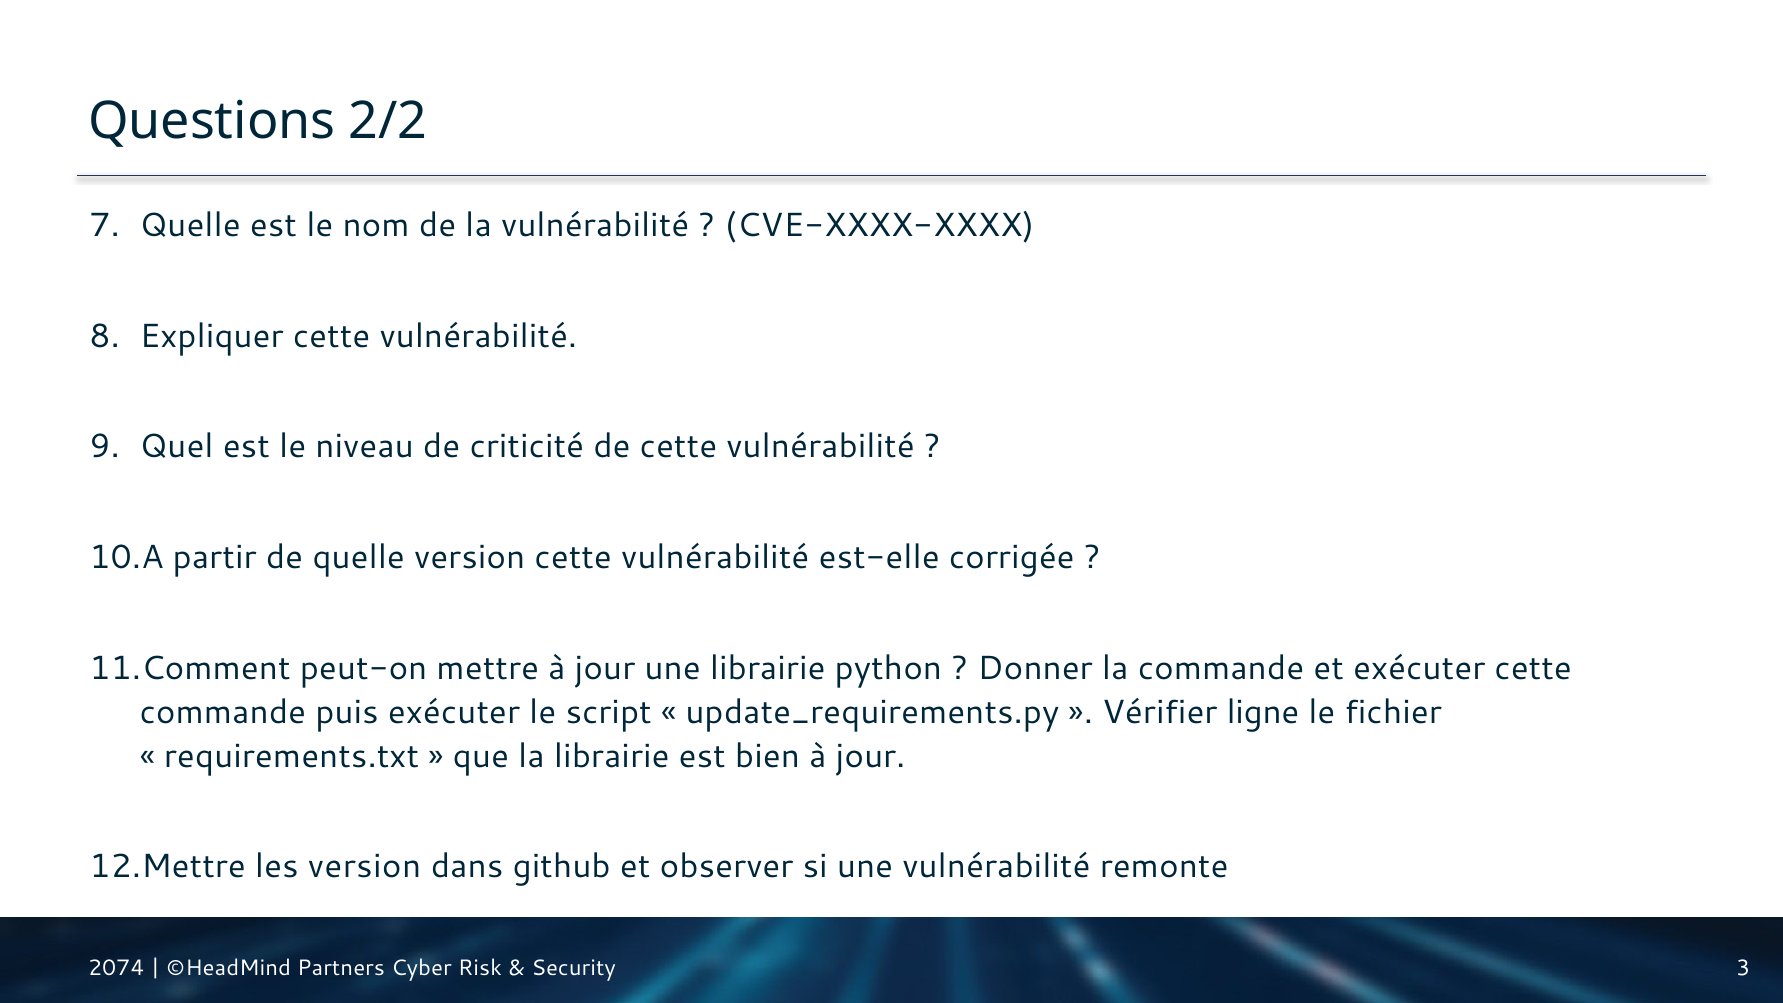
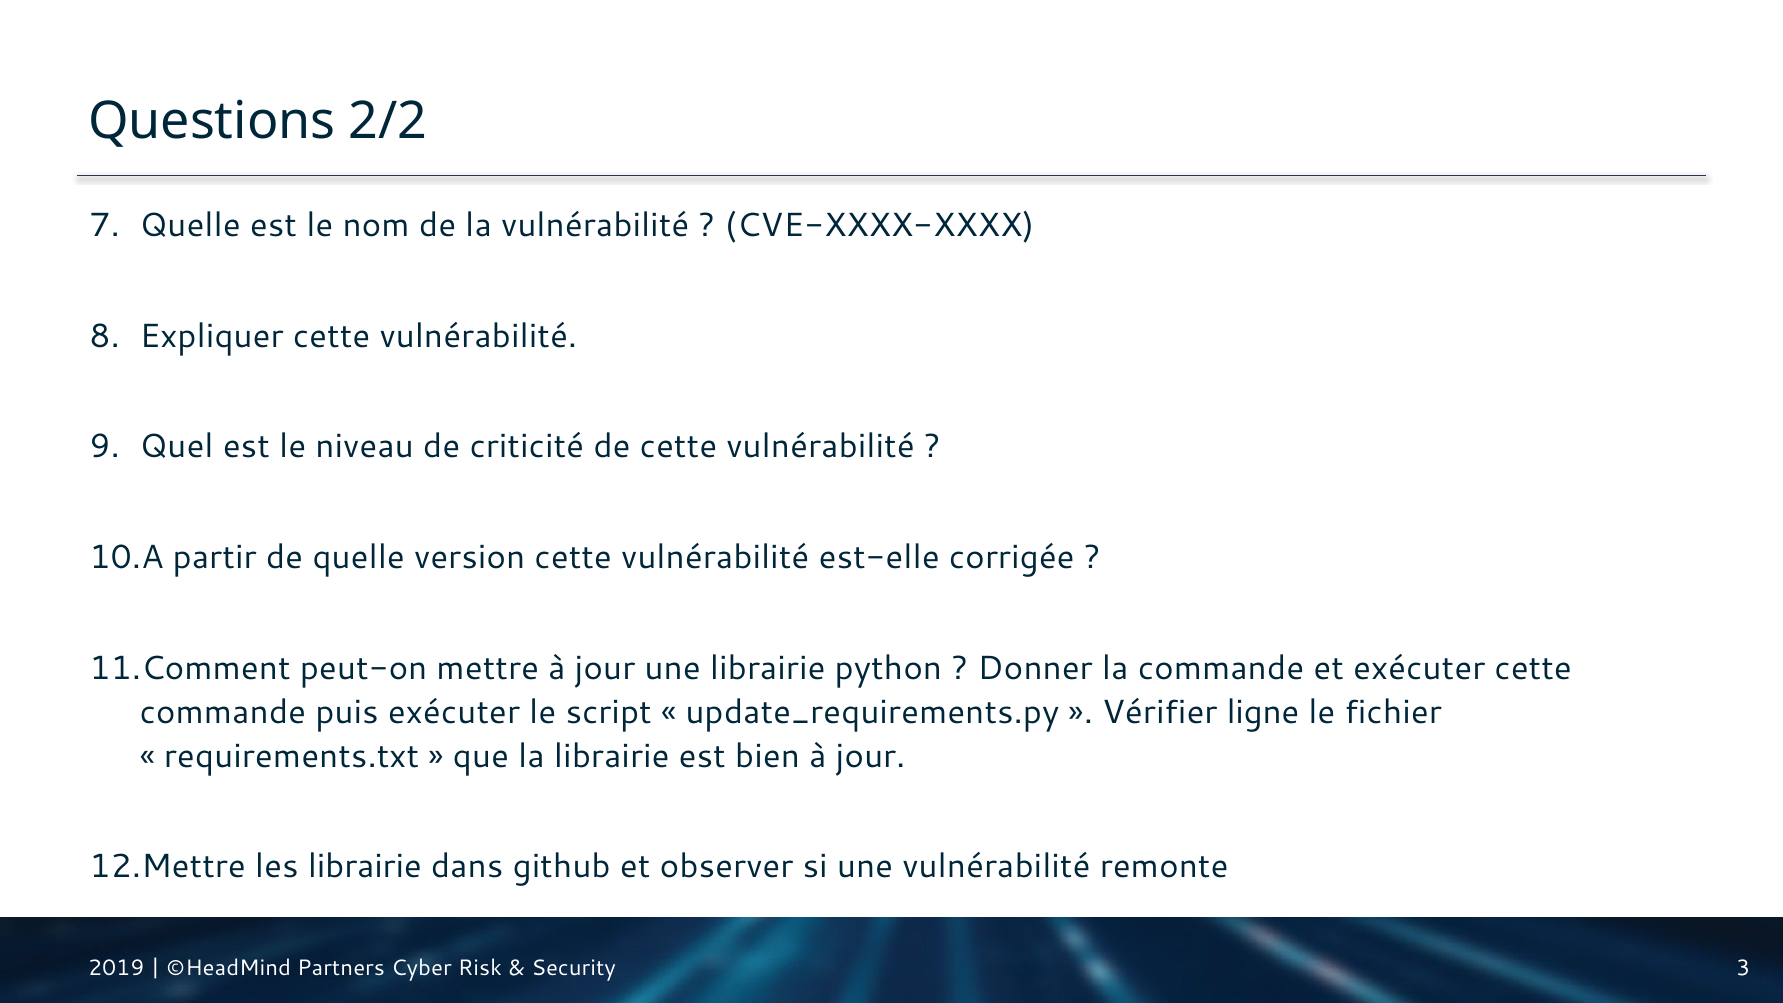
les version: version -> librairie (365, 867)
2074: 2074 -> 2019 (116, 968)
